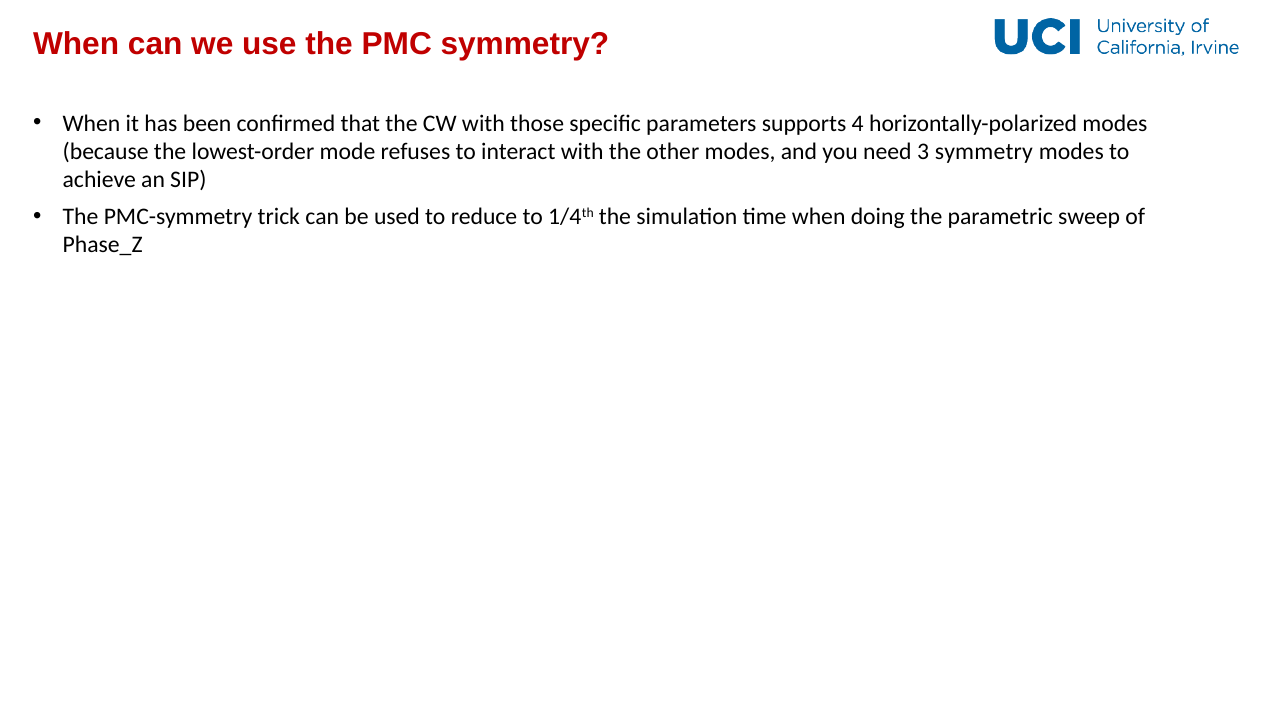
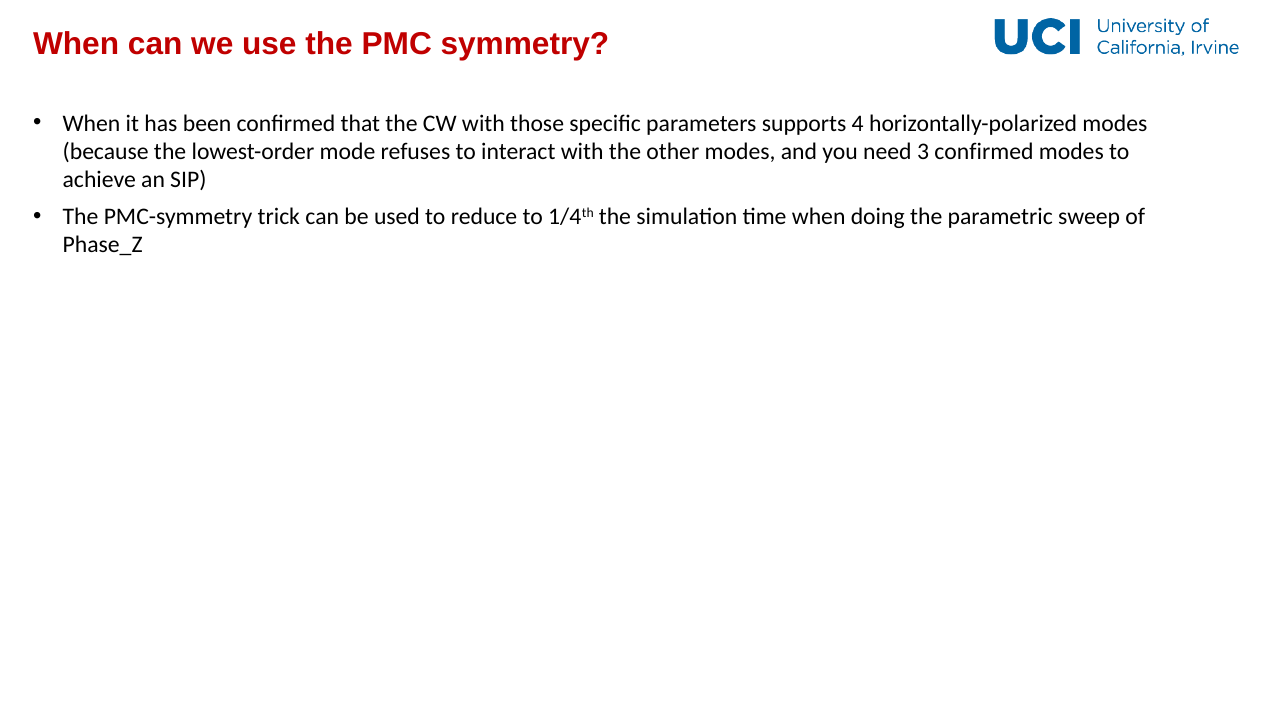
3 symmetry: symmetry -> confirmed (984, 152)
